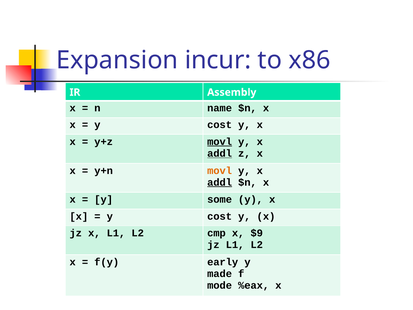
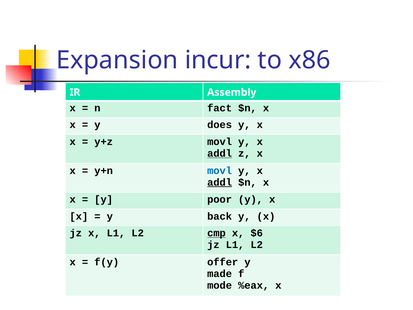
name: name -> fact (220, 108)
cost: cost -> does (220, 125)
movl underline: present -> none (220, 142)
movl colour: orange -> blue (220, 170)
some: some -> poor (220, 199)
cost: cost -> back (220, 216)
cmp underline: none -> present (216, 233)
$9: $9 -> $6 (257, 233)
early: early -> offer (223, 262)
